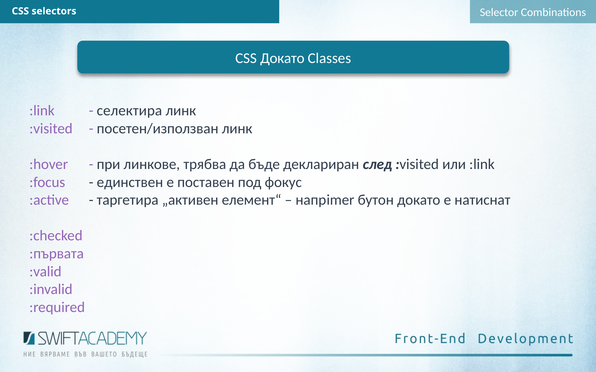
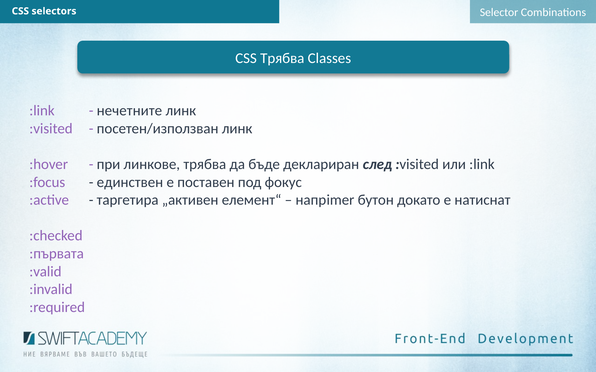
CSS Докато: Докато -> Трябва (282, 58)
селектира: селектира -> нечетните (129, 111)
